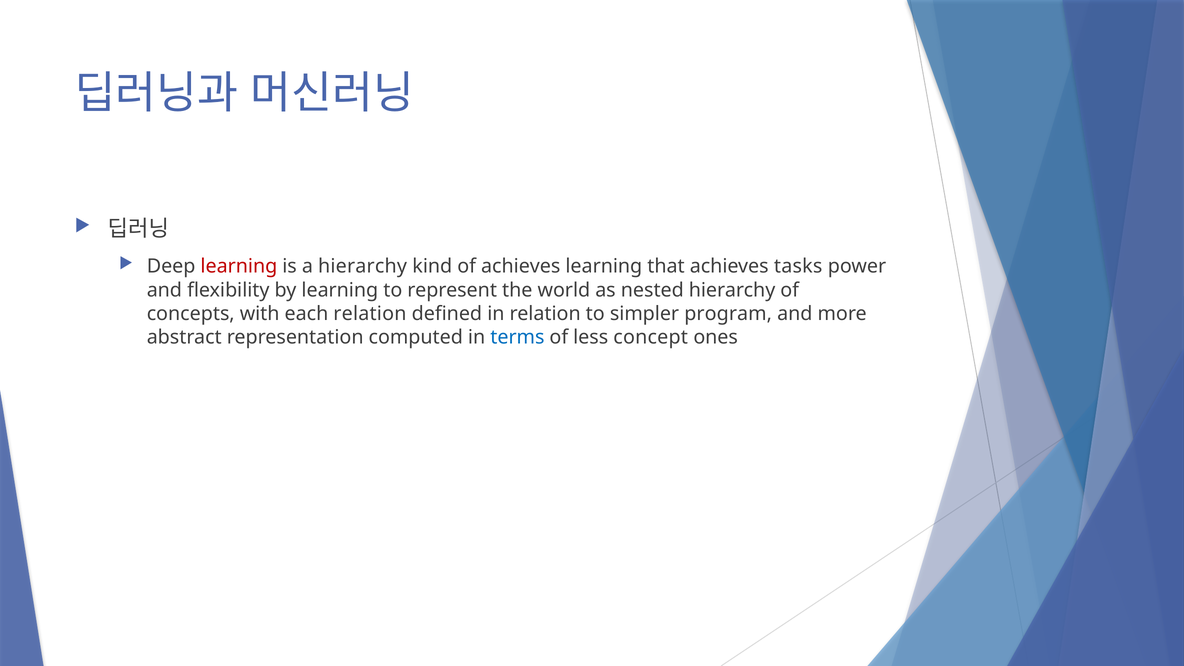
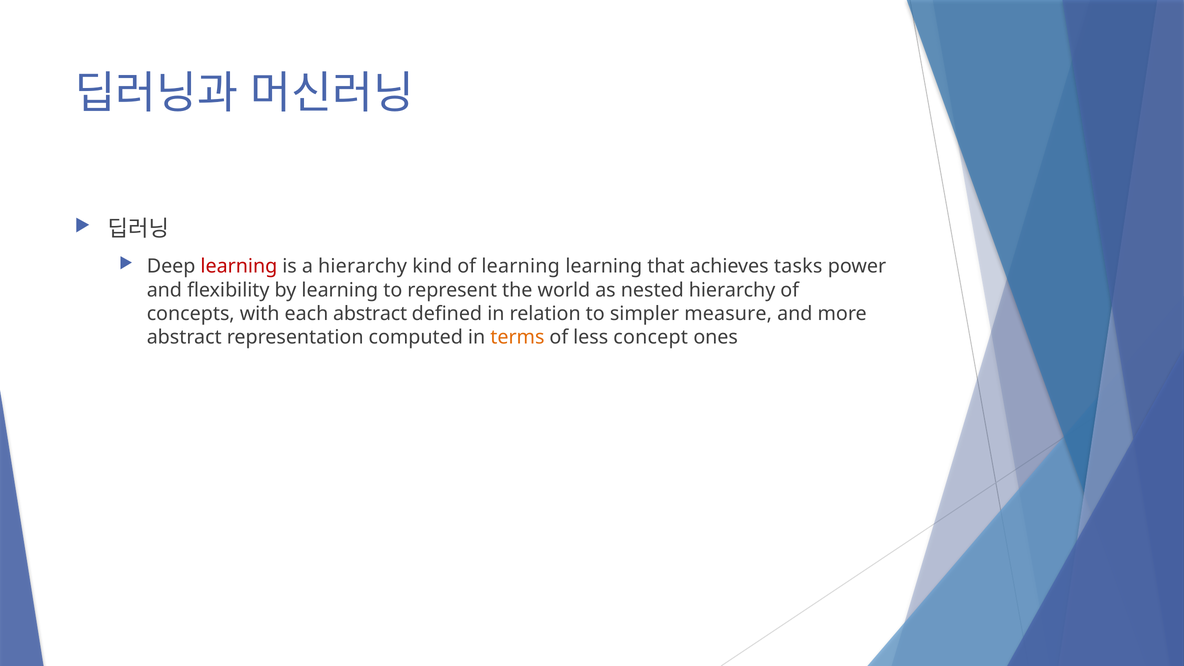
of achieves: achieves -> learning (521, 266)
each relation: relation -> abstract (370, 314)
program: program -> measure (728, 314)
terms colour: blue -> orange (517, 337)
